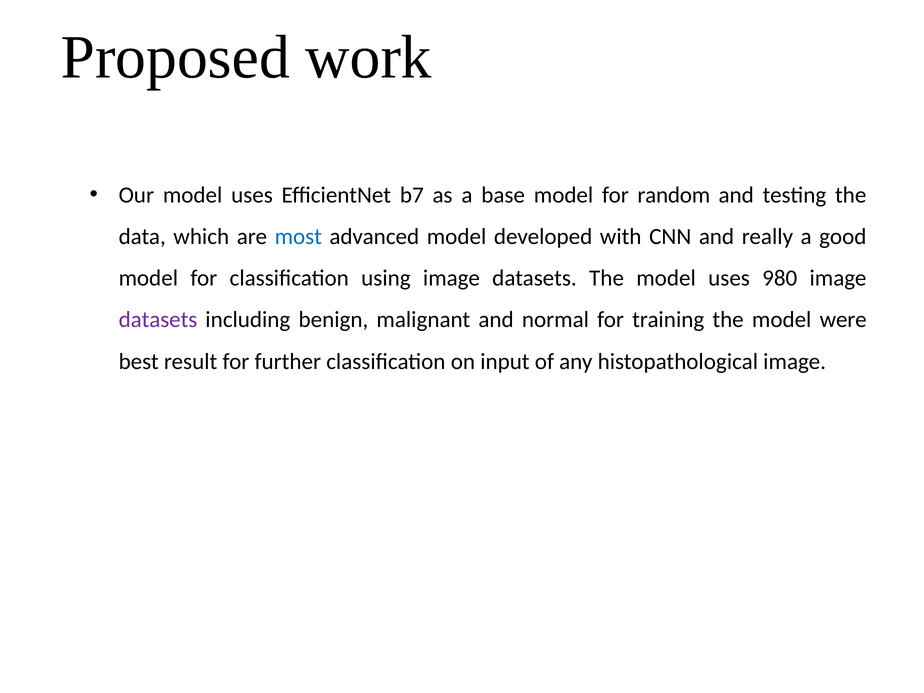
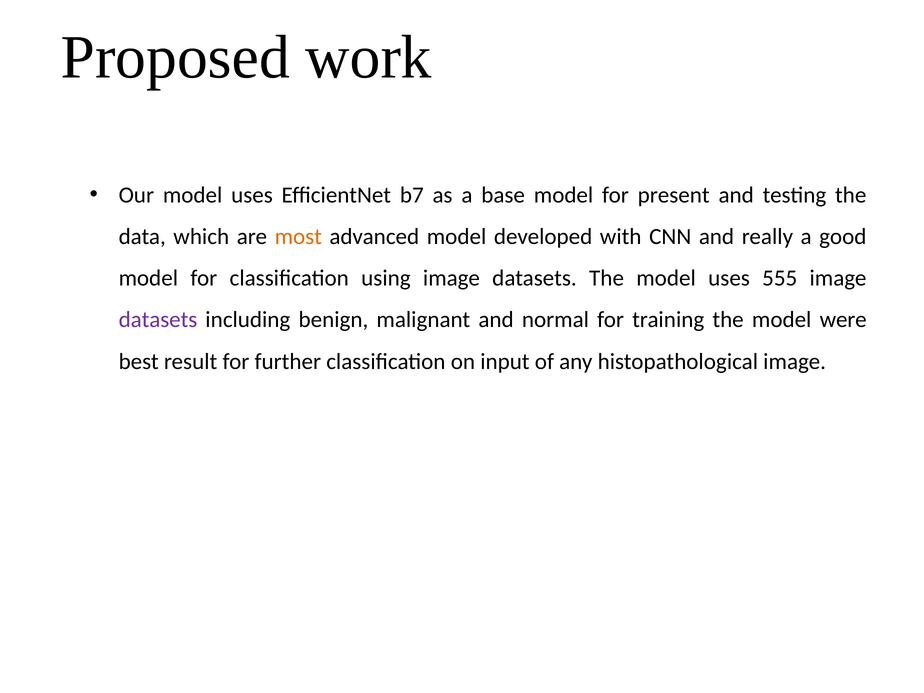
random: random -> present (674, 195)
most colour: blue -> orange (298, 237)
980: 980 -> 555 (780, 278)
